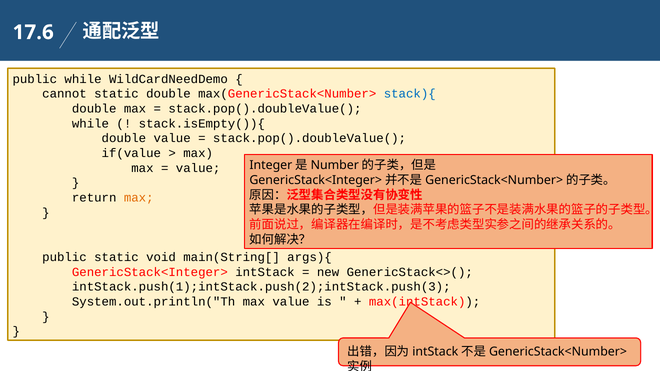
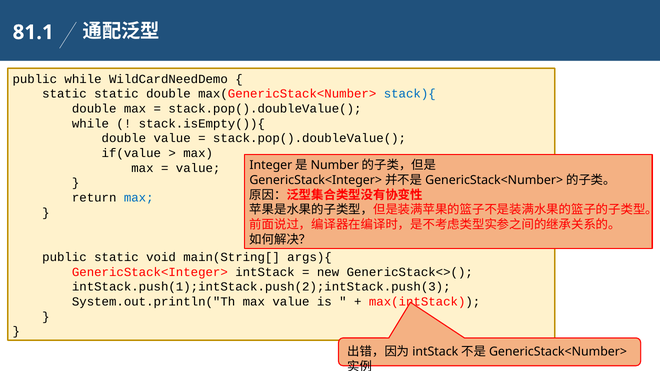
17.6: 17.6 -> 81.1 (33, 32)
cannot: cannot -> static (64, 94)
max colour: orange -> blue (139, 198)
